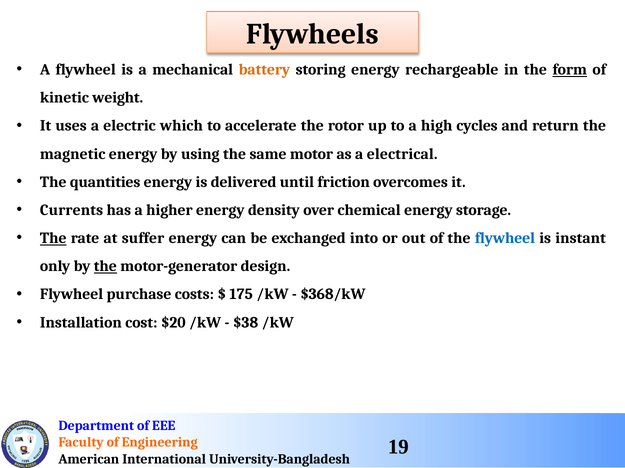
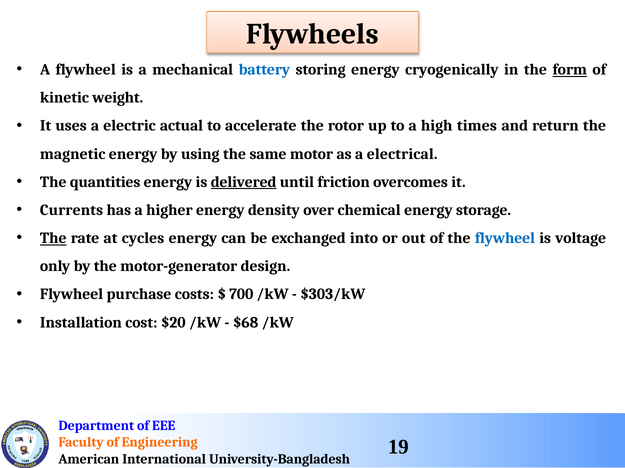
battery colour: orange -> blue (264, 70)
rechargeable: rechargeable -> cryogenically (452, 70)
which: which -> actual (182, 126)
cycles: cycles -> times (477, 126)
delivered underline: none -> present (244, 182)
suffer: suffer -> cycles (143, 239)
instant: instant -> voltage (581, 239)
the underline: present -> none (105, 267)
175: 175 -> 700 (241, 295)
$368/kW: $368/kW -> $303/kW (333, 295)
$38: $38 -> $68 (246, 323)
